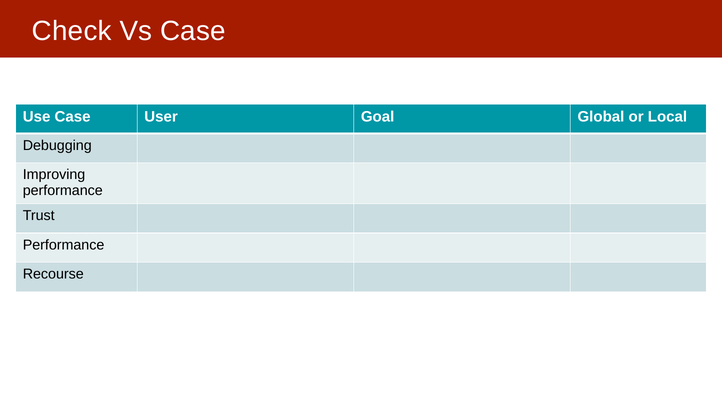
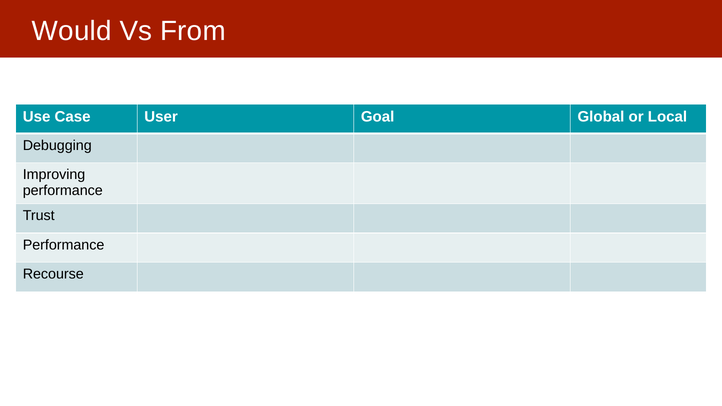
Check: Check -> Would (72, 31)
Vs Case: Case -> From (193, 31)
